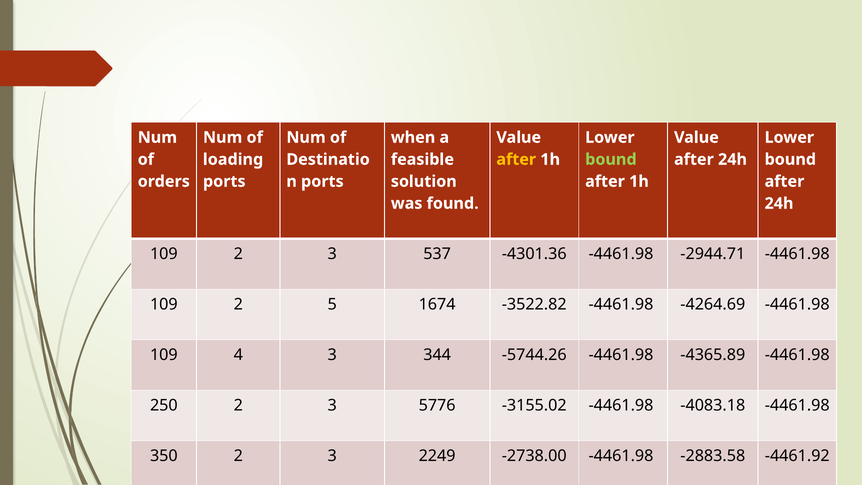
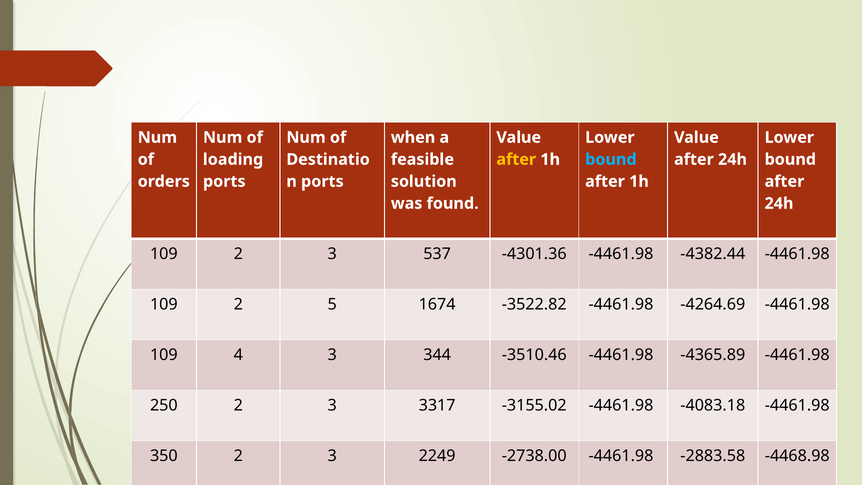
bound colour: light green -> light blue (611, 159)
-2944.71: -2944.71 -> -4382.44 (713, 254)
-5744.26: -5744.26 -> -3510.46 (534, 355)
5776: 5776 -> 3317 (437, 405)
-4461.92: -4461.92 -> -4468.98 (797, 456)
